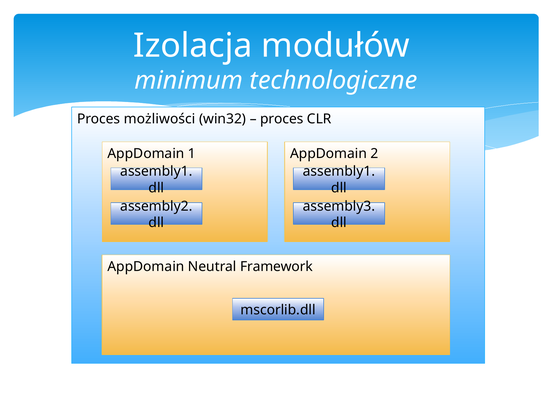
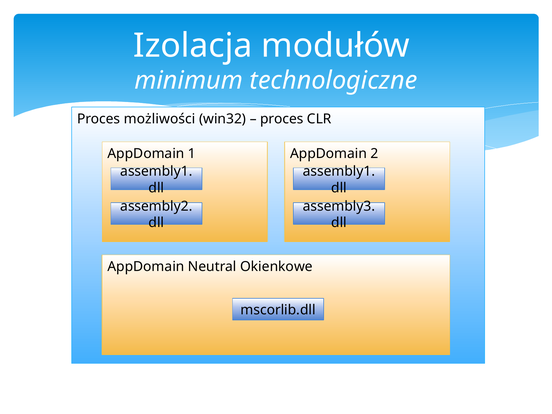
Framework: Framework -> Okienkowe (276, 267)
